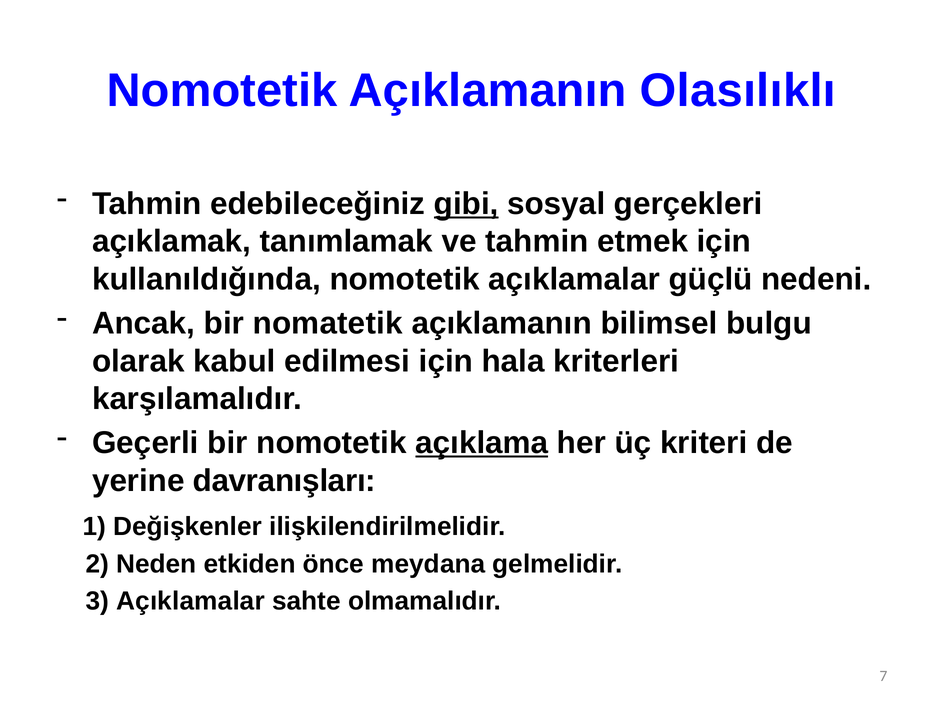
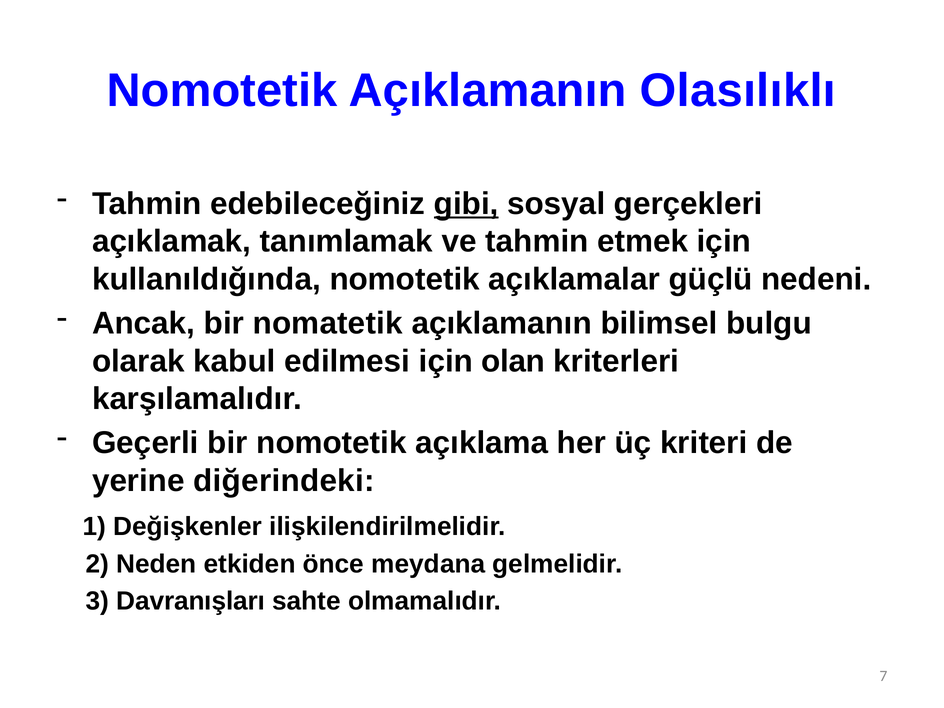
hala: hala -> olan (513, 361)
açıklama underline: present -> none (482, 443)
davranışları: davranışları -> diğerindeki (284, 481)
3 Açıklamalar: Açıklamalar -> Davranışları (191, 601)
